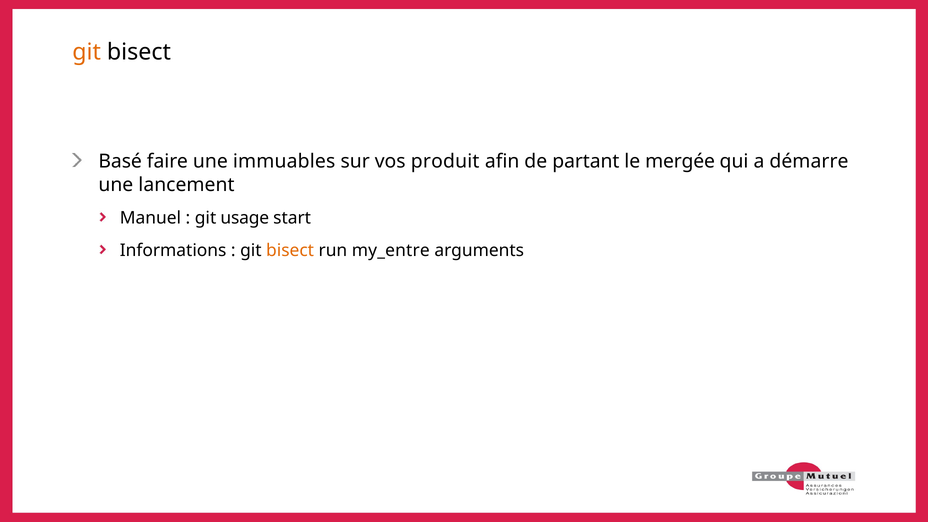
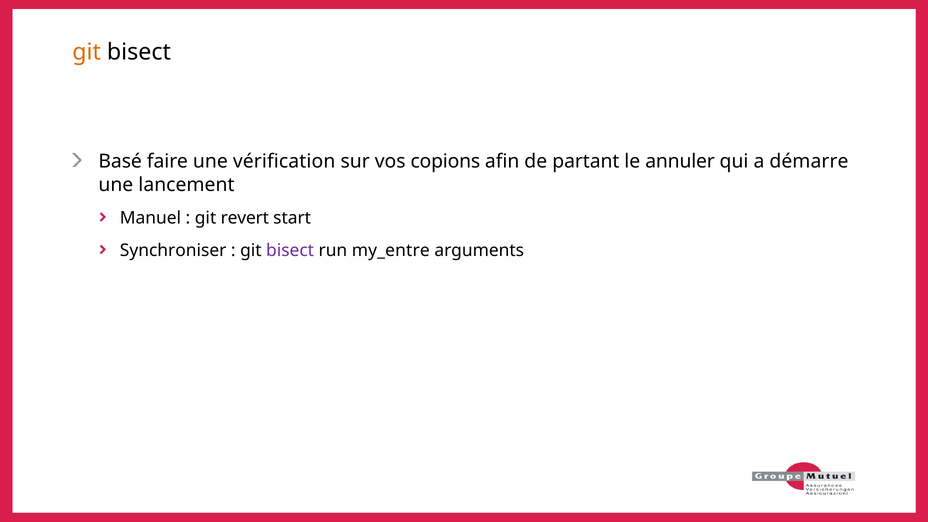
immuables: immuables -> vérification (284, 161)
produit: produit -> copions (445, 161)
mergée: mergée -> annuler (680, 161)
usage: usage -> revert (245, 218)
Informations: Informations -> Synchroniser (173, 251)
bisect colour: orange -> purple (290, 251)
